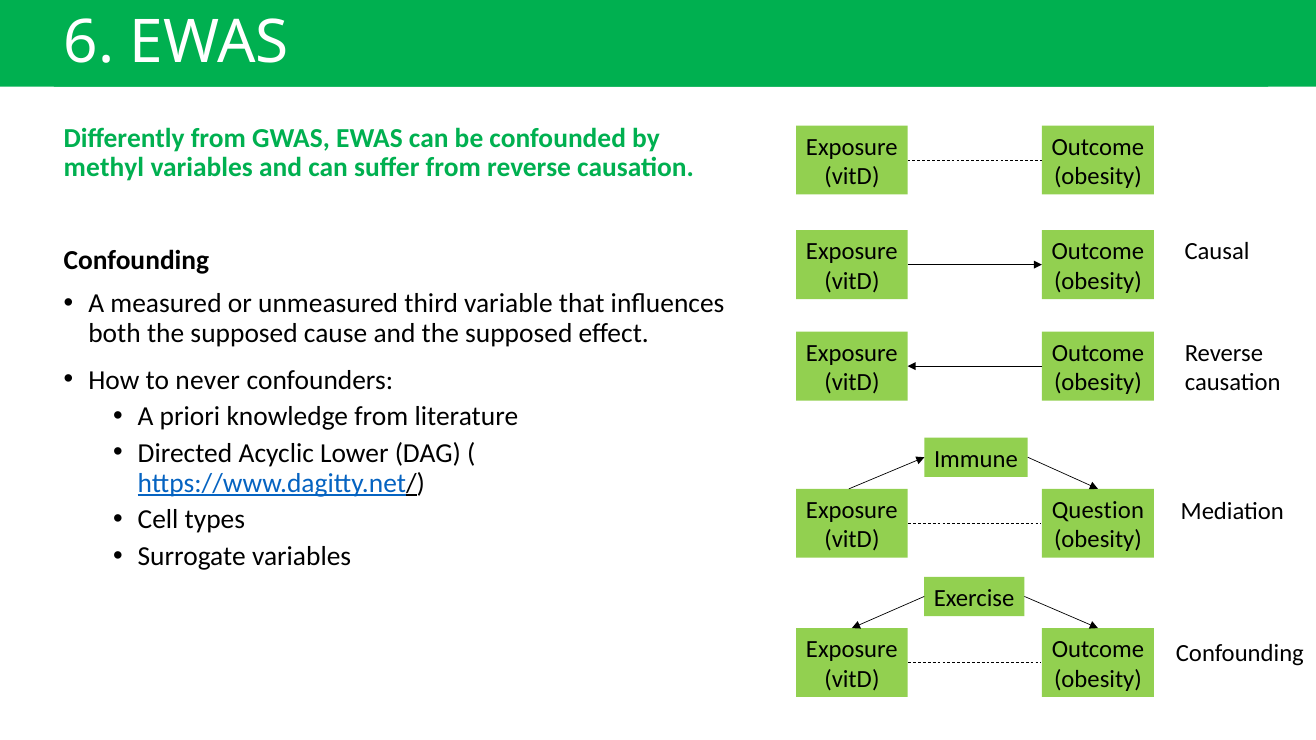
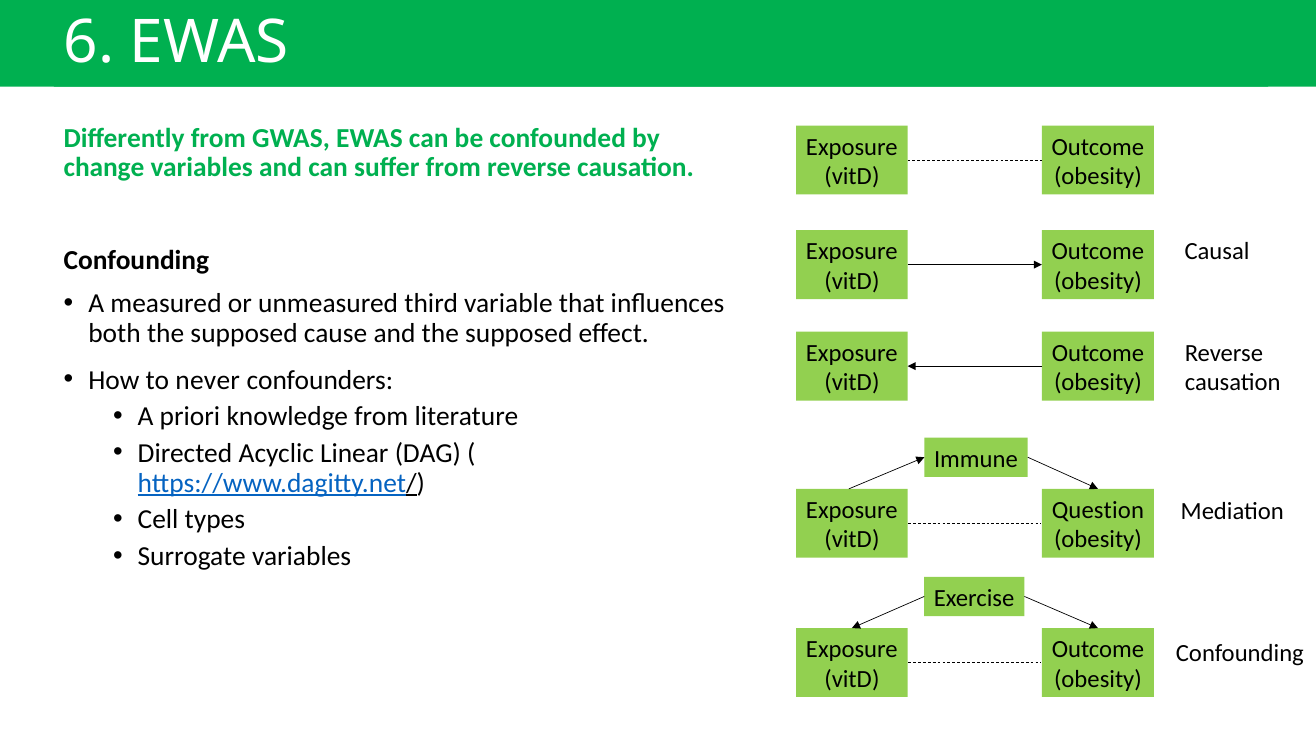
methyl: methyl -> change (104, 168)
Lower: Lower -> Linear (354, 453)
